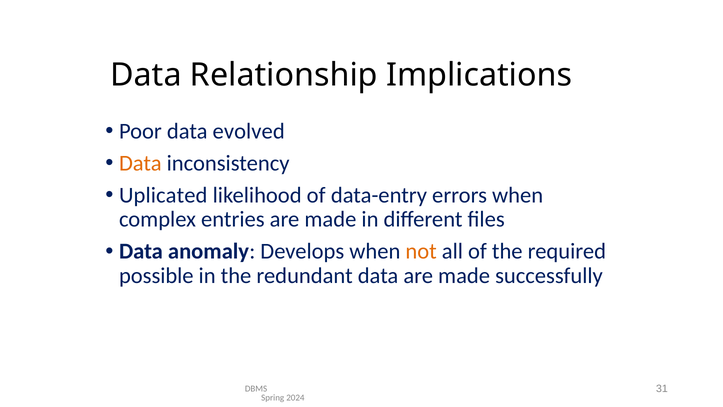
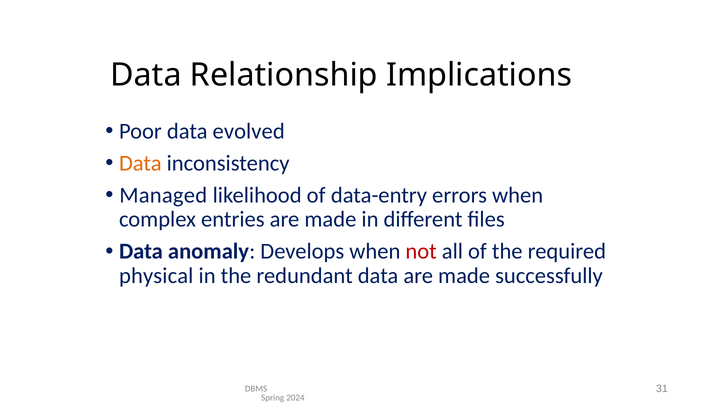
Uplicated: Uplicated -> Managed (163, 195)
not colour: orange -> red (421, 251)
possible: possible -> physical (156, 276)
